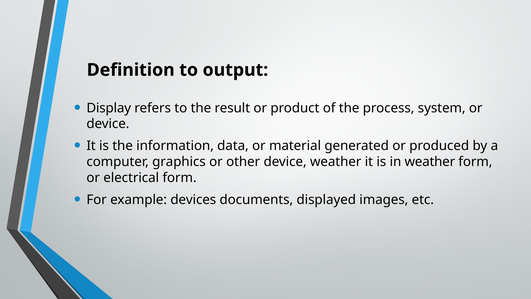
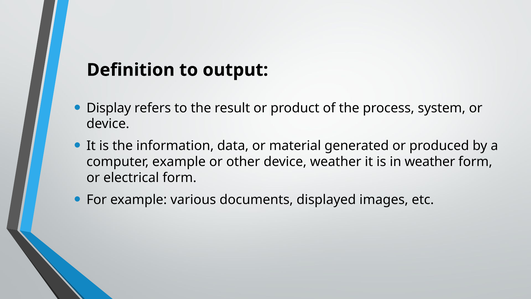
computer graphics: graphics -> example (179, 162)
devices: devices -> various (193, 199)
